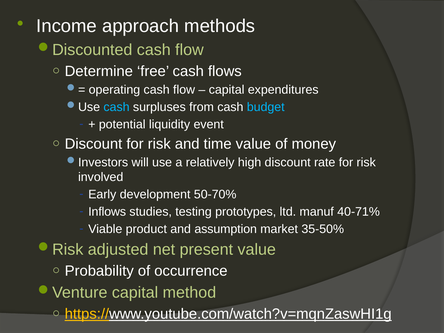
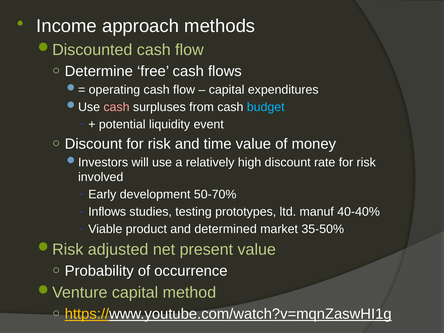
cash colour: light blue -> pink (117, 107)
40-71%: 40-71% -> 40-40% (359, 212)
assumption: assumption -> determined (226, 229)
